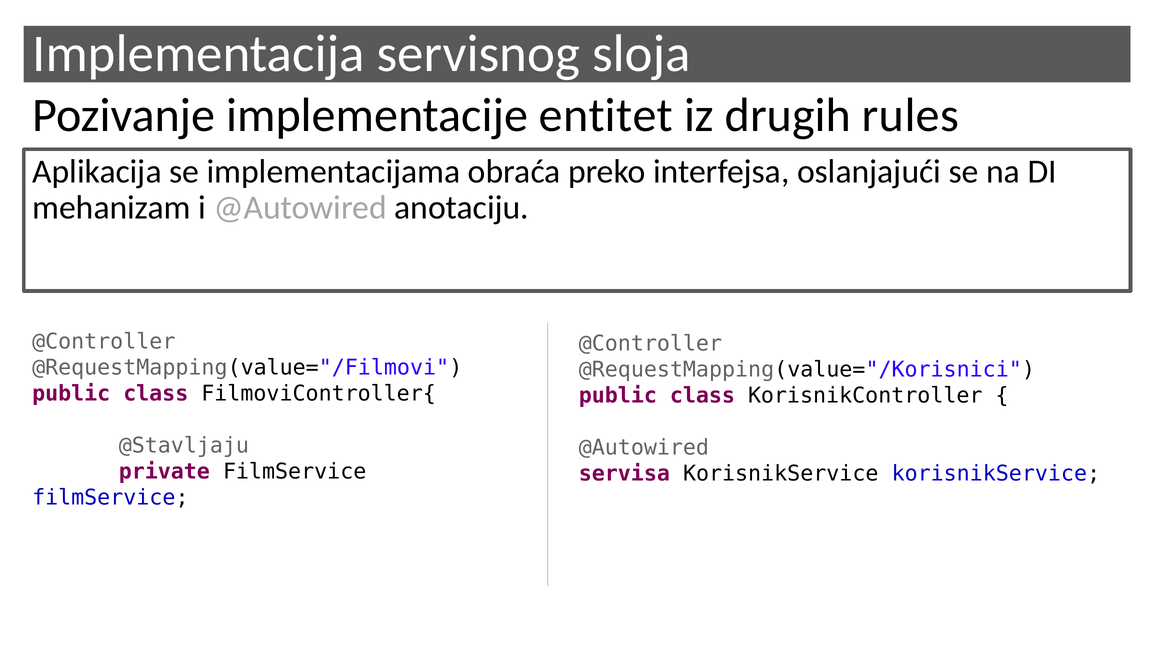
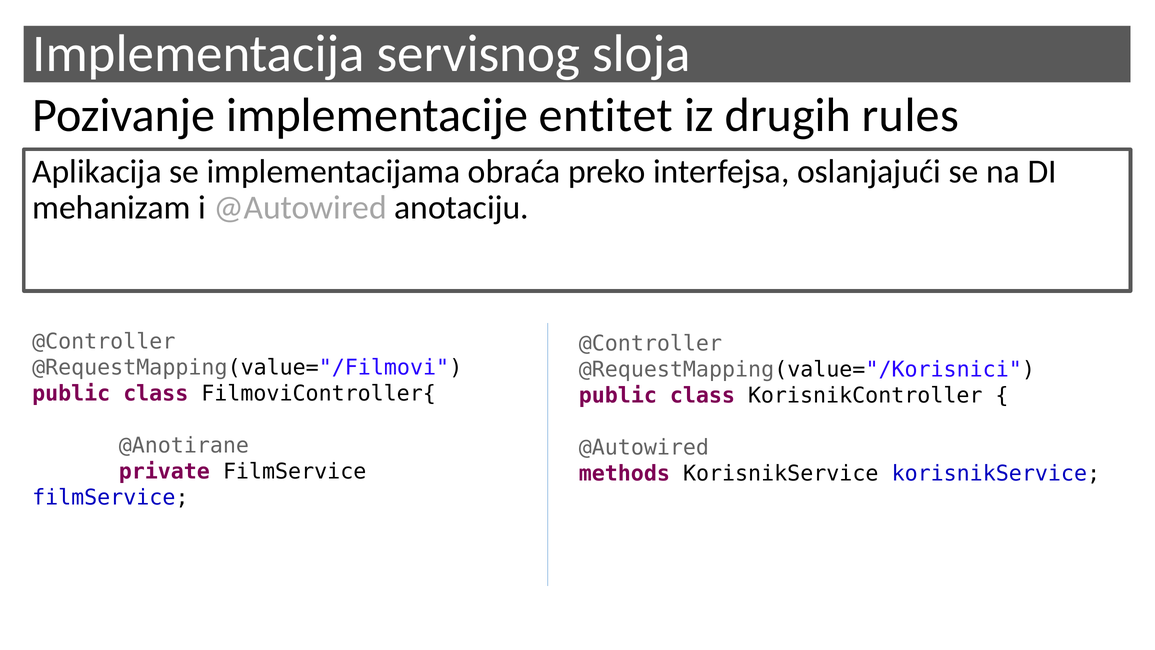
@Stavljaju: @Stavljaju -> @Anotirane (184, 445)
servisa: servisa -> methods (624, 474)
